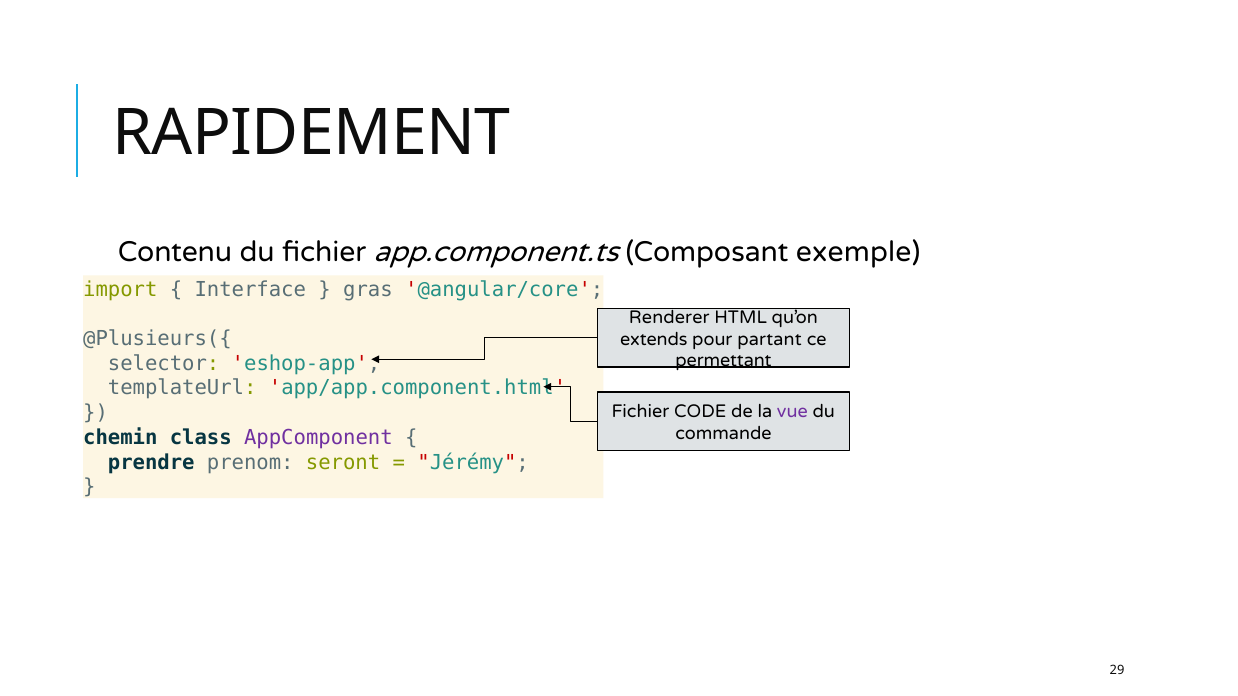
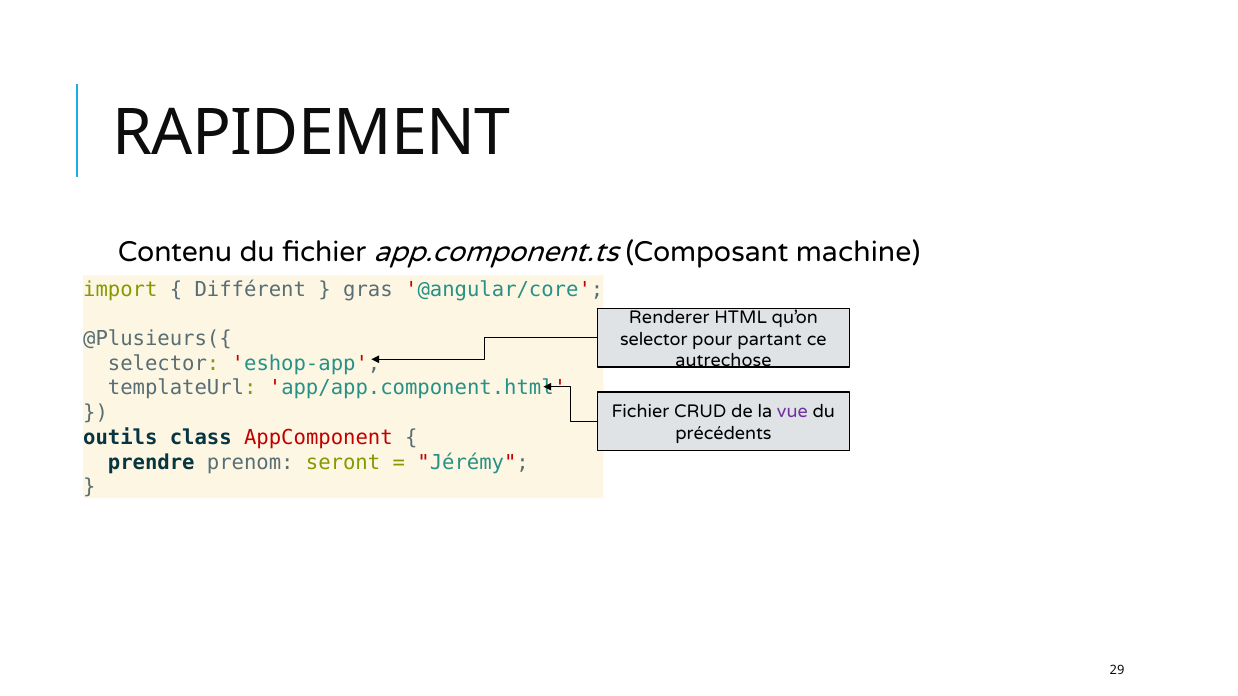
exemple: exemple -> machine (858, 252)
Interface: Interface -> Différent (250, 289)
extends: extends -> selector (654, 339)
permettant: permettant -> autrechose (723, 361)
CODE: CODE -> CRUD (700, 412)
commande: commande -> précédents (723, 434)
chemin: chemin -> outils (120, 438)
AppComponent colour: purple -> red (318, 438)
